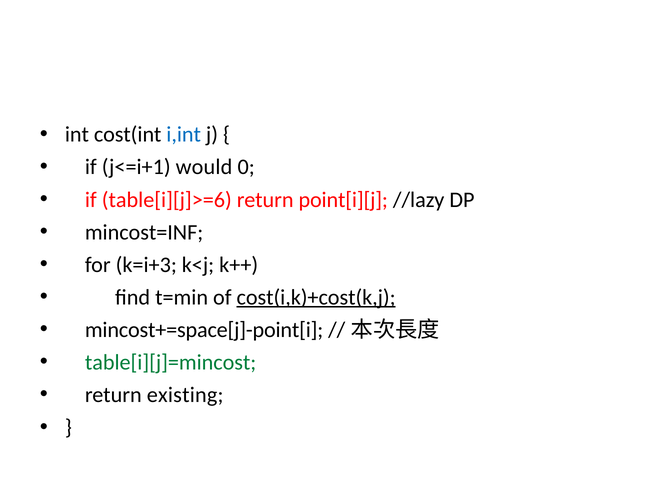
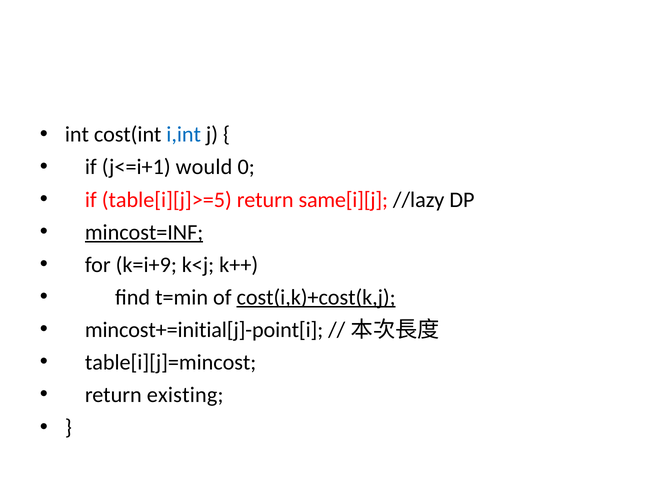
table[i][j]>=6: table[i][j]>=6 -> table[i][j]>=5 (167, 200)
point[i][j: point[i][j -> same[i][j (343, 200)
mincost=INF underline: none -> present (144, 232)
k=i+3: k=i+3 -> k=i+9 (146, 265)
mincost+=space[j]-point[i: mincost+=space[j]-point[i -> mincost+=initial[j]-point[i (204, 330)
table[i][j]=mincost colour: green -> black (171, 363)
